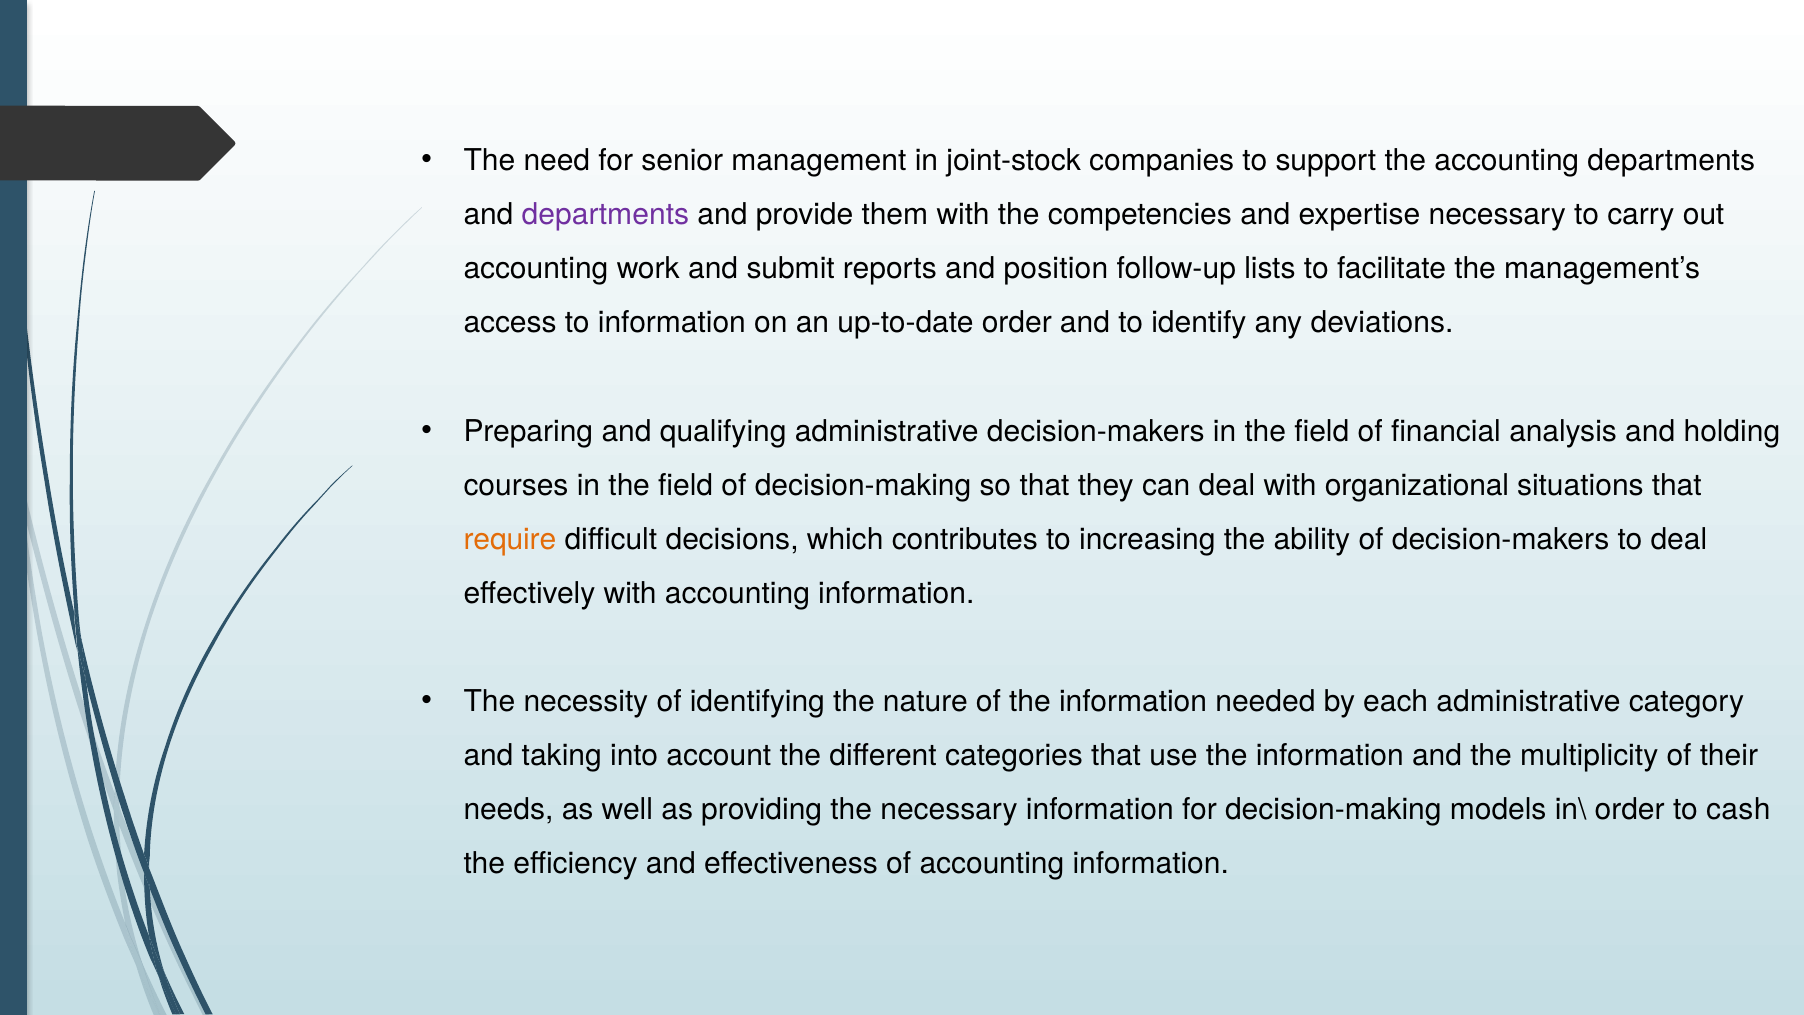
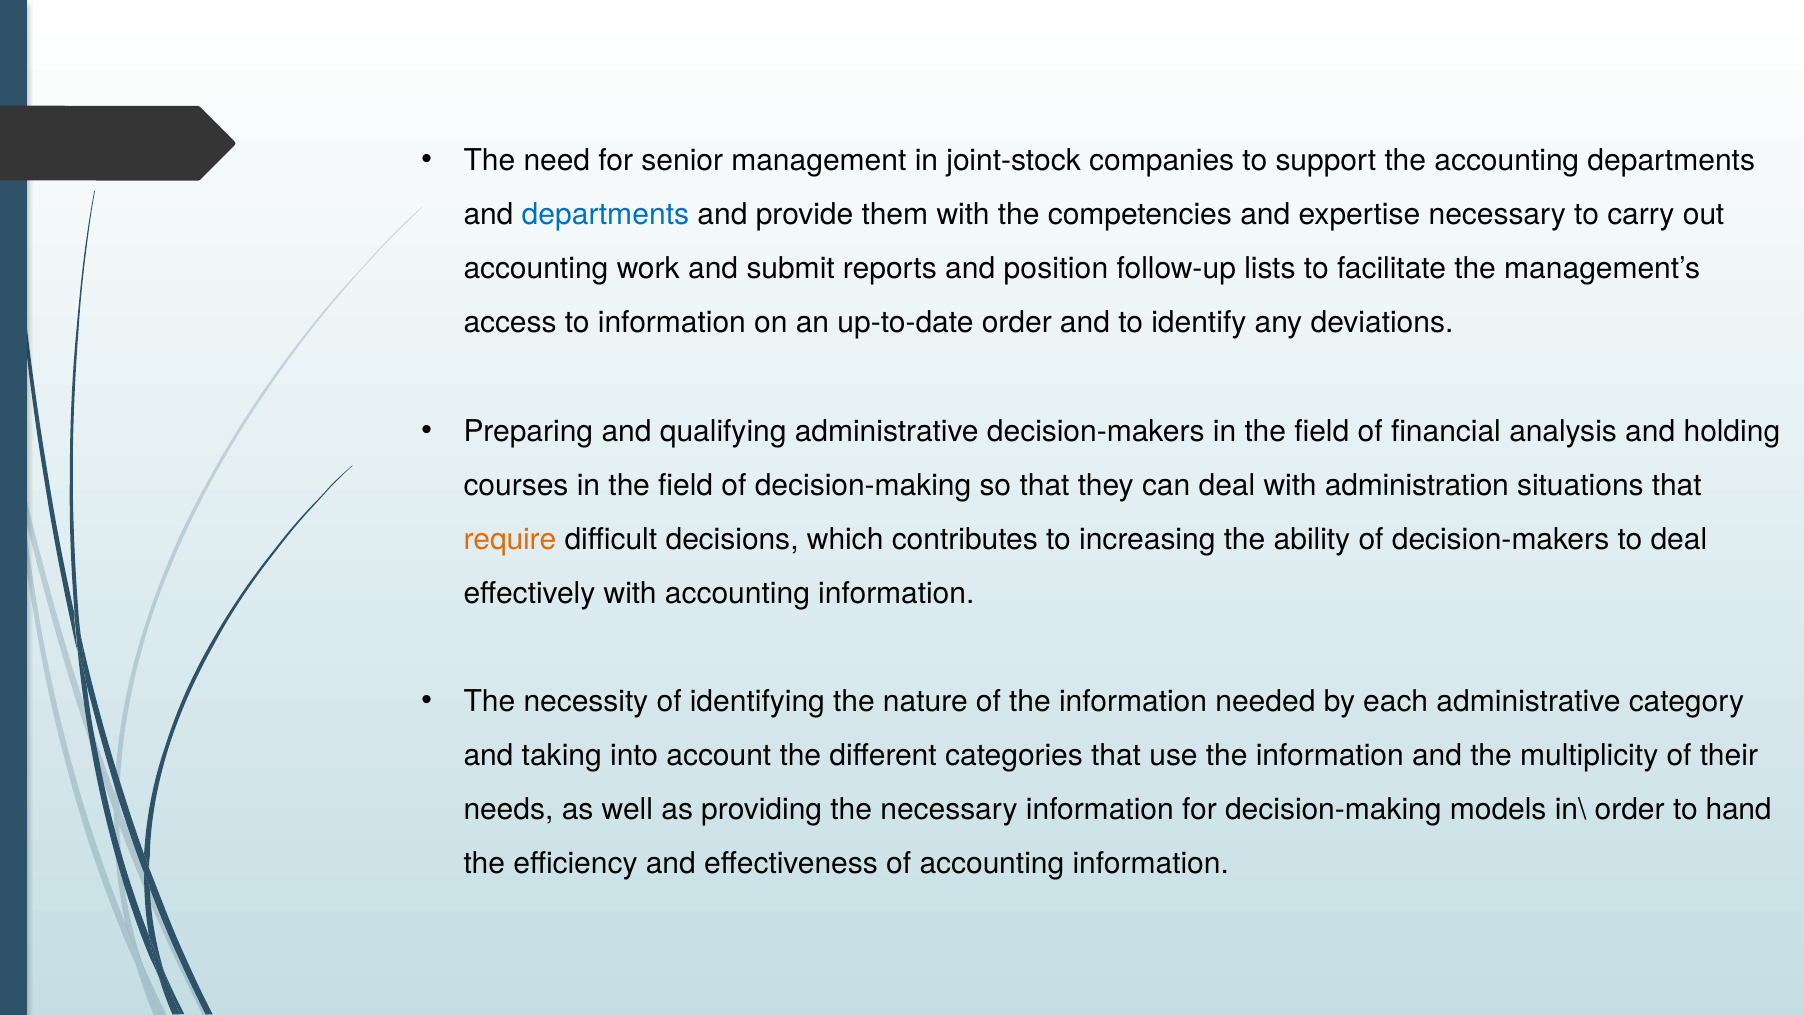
departments colour: purple -> blue (605, 215)
organizational: organizational -> administration (1417, 485)
cash: cash -> hand (1739, 810)
